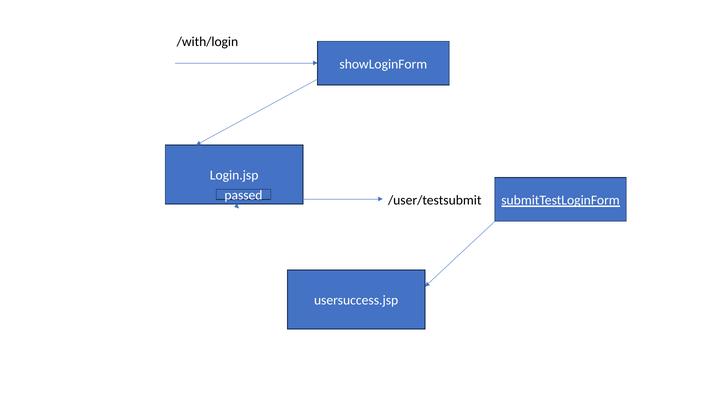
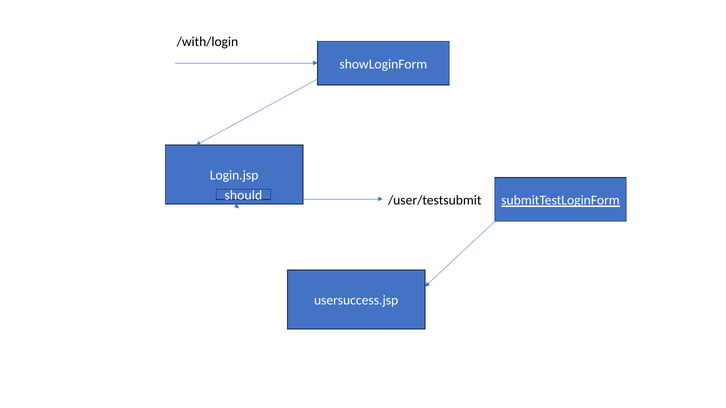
passed: passed -> should (243, 196)
